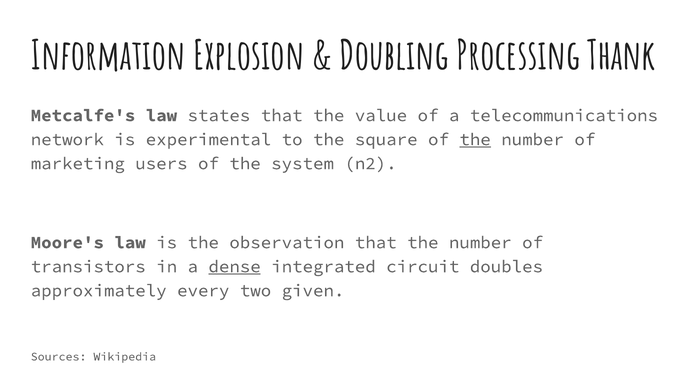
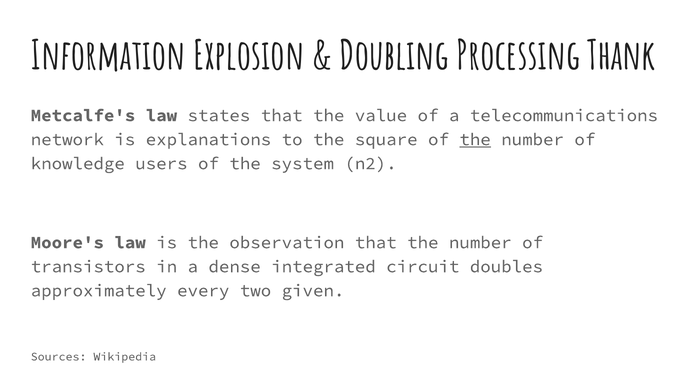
experimental: experimental -> explanations (208, 139)
marketing: marketing -> knowledge (78, 164)
dense underline: present -> none (235, 267)
